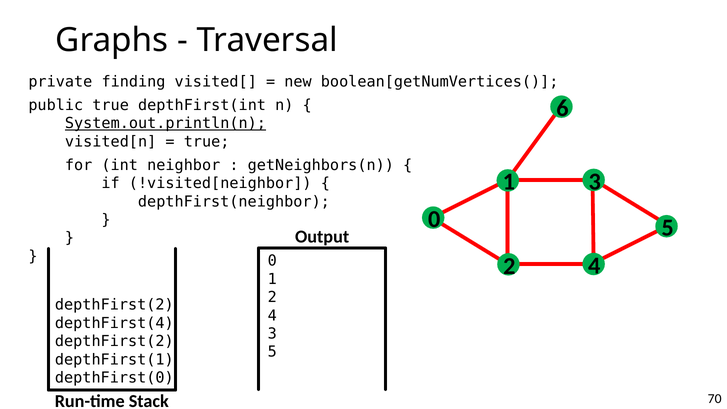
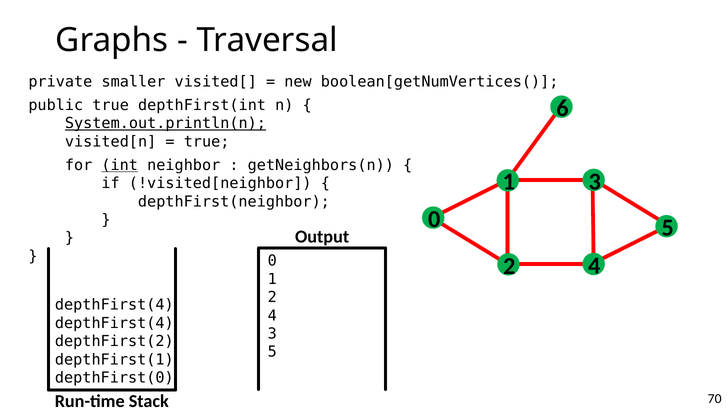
finding: finding -> smaller (133, 82)
int underline: none -> present (120, 165)
depthFirst(2: depthFirst(2 -> depthFirst(4 (114, 305)
